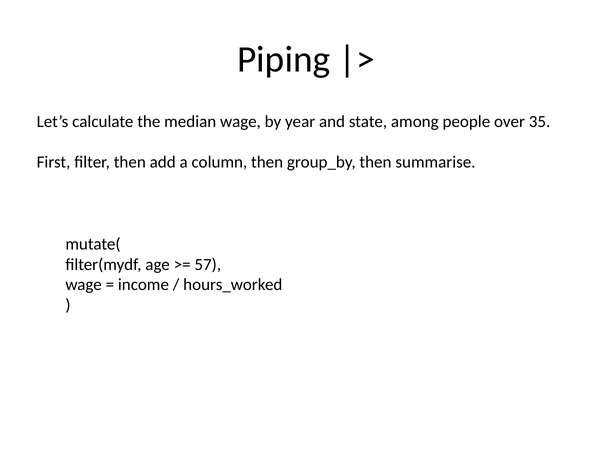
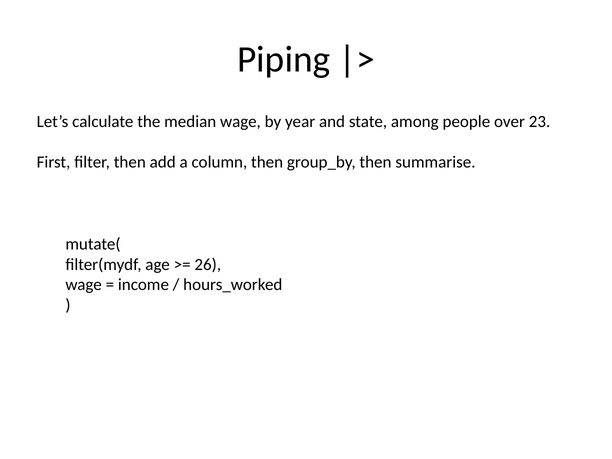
35: 35 -> 23 (540, 122)
57: 57 -> 26 (208, 264)
